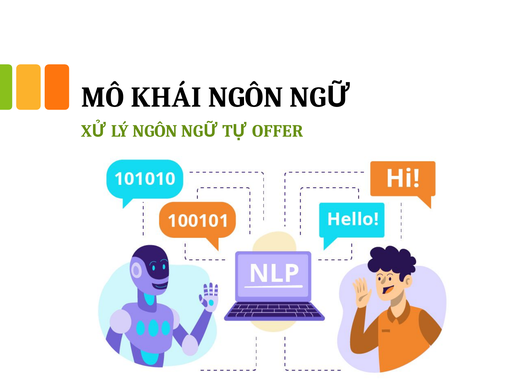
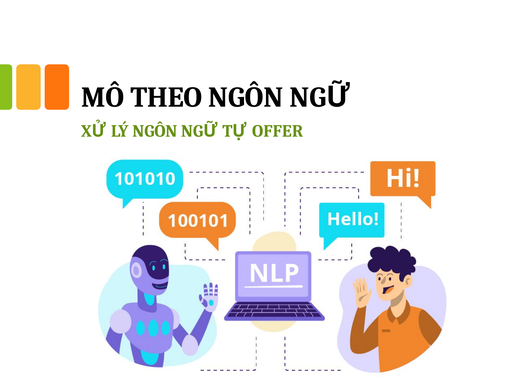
KHÁI: KHÁI -> THEO (166, 97)
